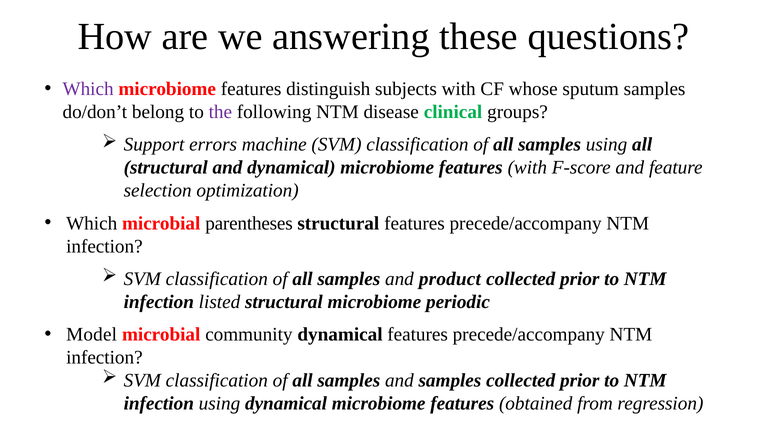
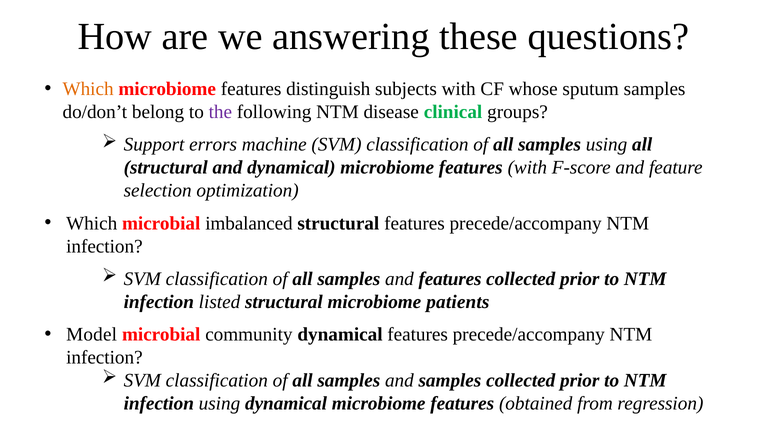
Which colour: purple -> orange (88, 89)
parentheses: parentheses -> imbalanced (249, 223)
and product: product -> features (450, 279)
periodic: periodic -> patients (458, 302)
